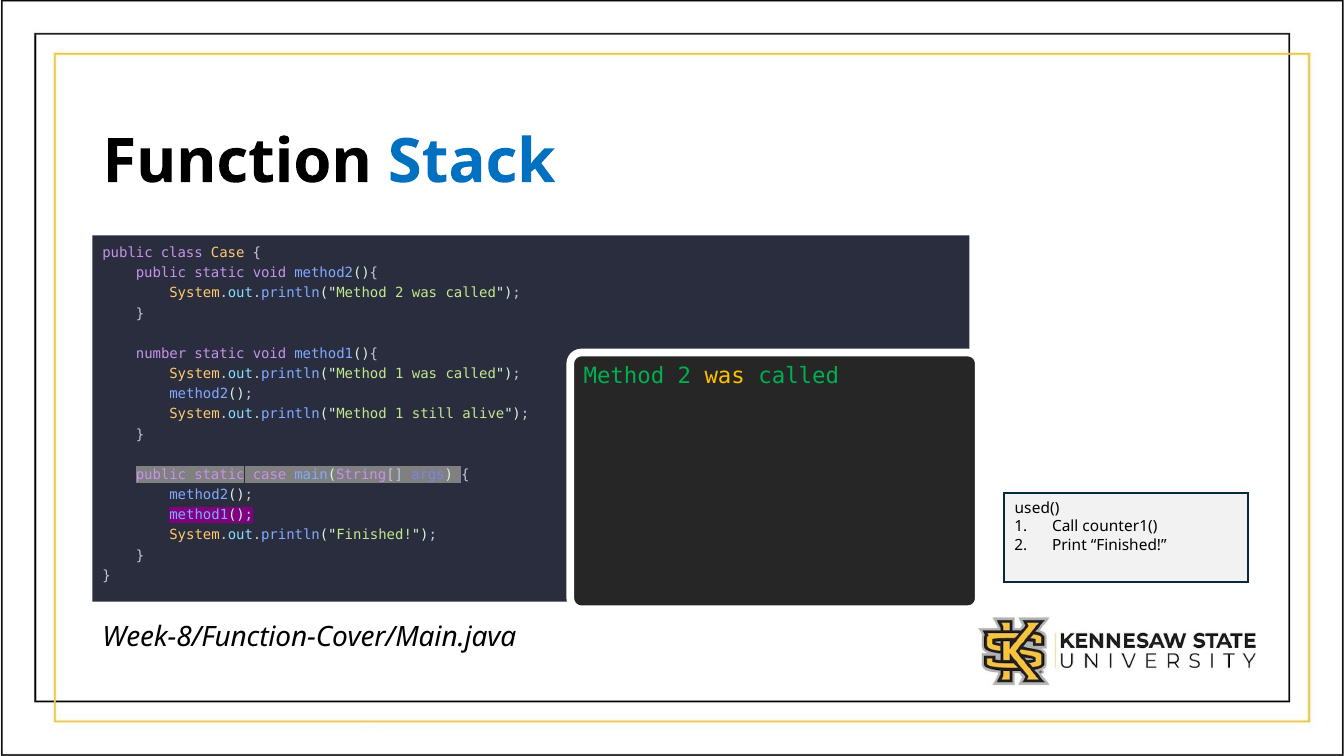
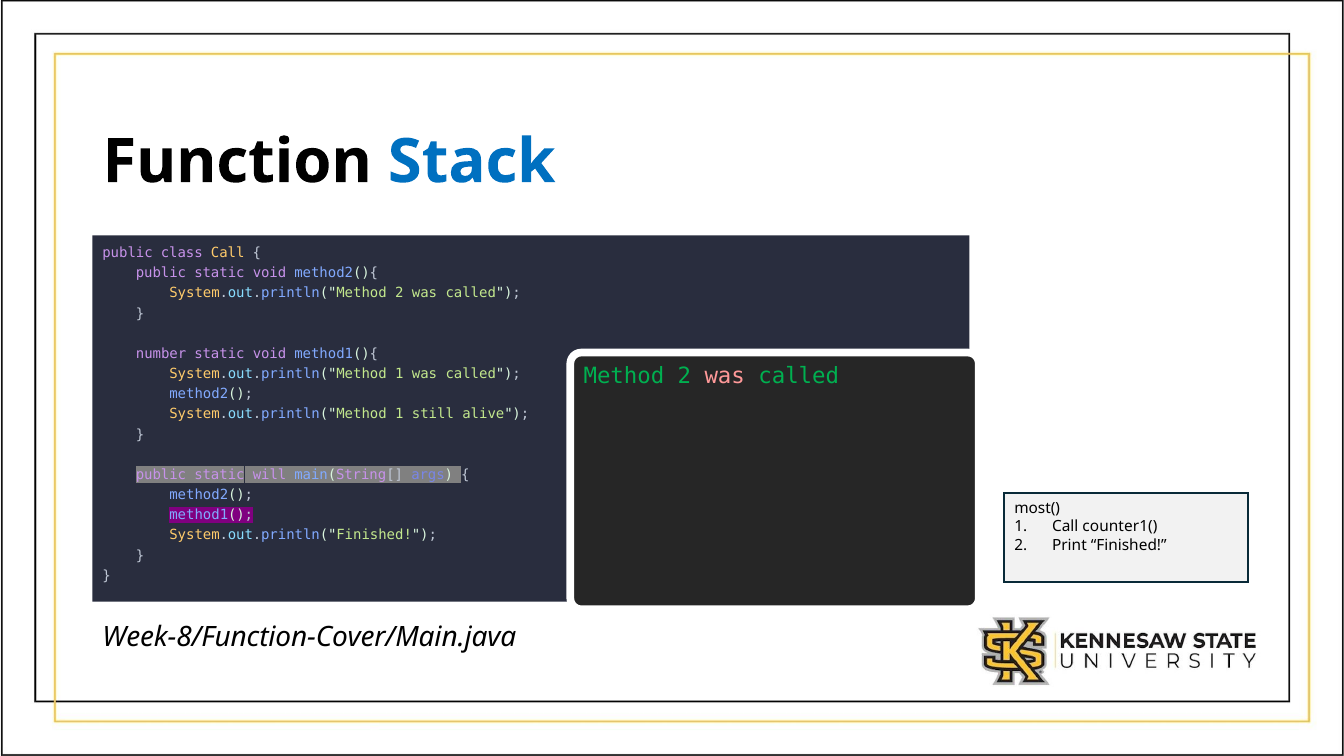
class Case: Case -> Call (228, 253)
was colour: yellow -> pink (725, 376)
static case: case -> will (270, 475)
used(: used( -> most( (1037, 508)
